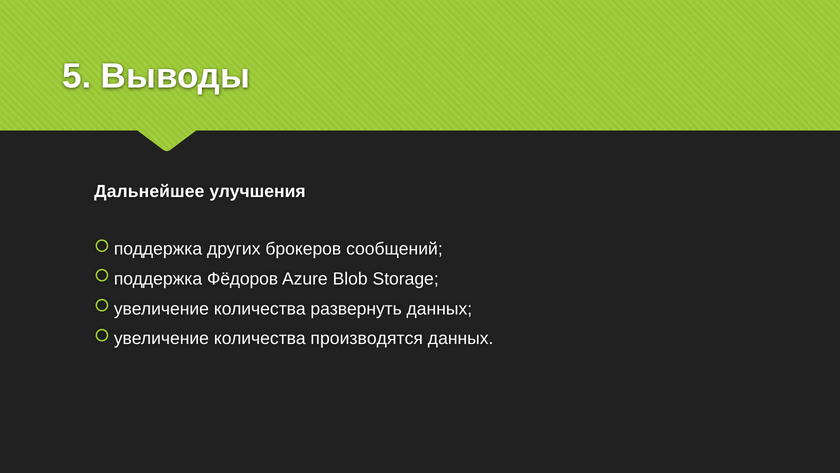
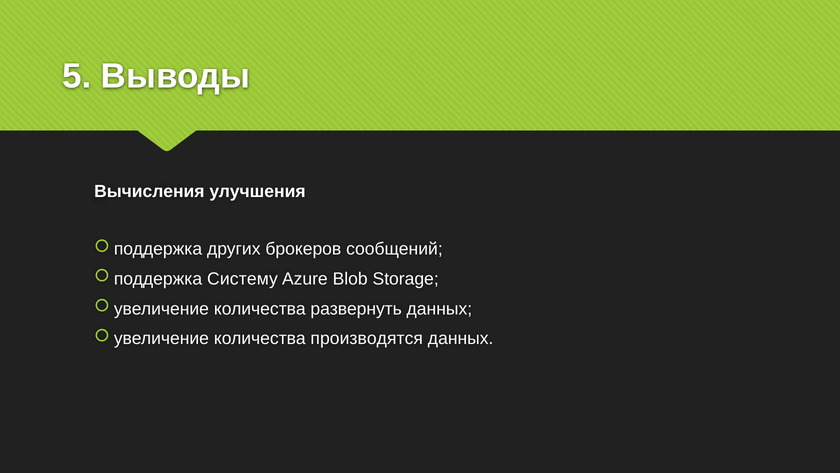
Дальнейшее: Дальнейшее -> Вычисления (149, 191)
Фёдоров: Фёдоров -> Систему (242, 279)
